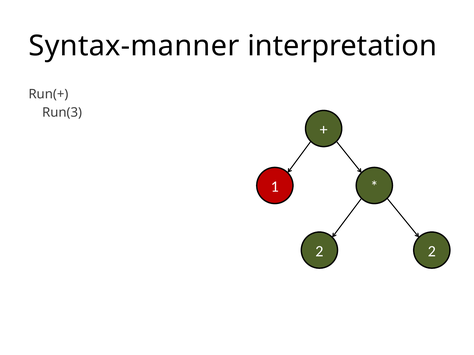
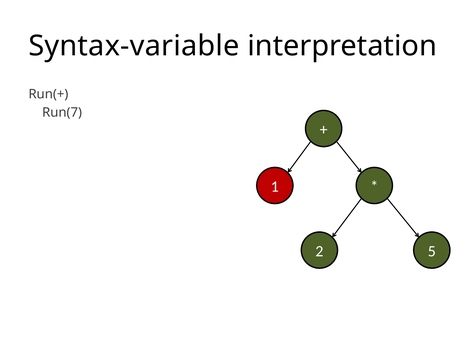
Syntax-manner: Syntax-manner -> Syntax-variable (134, 46)
Run(3: Run(3 -> Run(7 (62, 113)
2 2: 2 -> 5 (432, 252)
